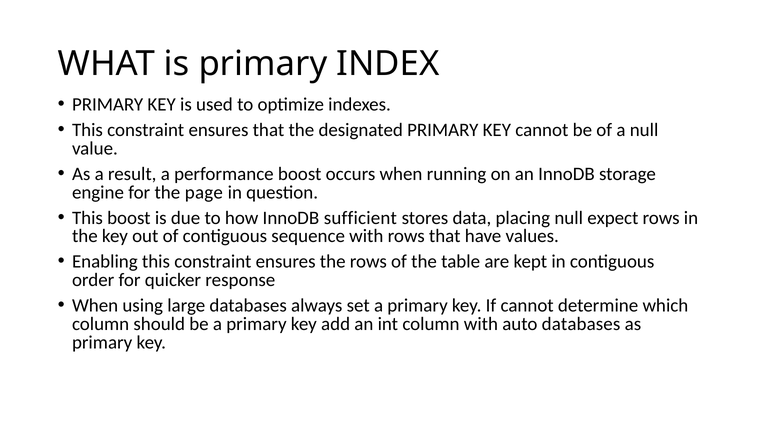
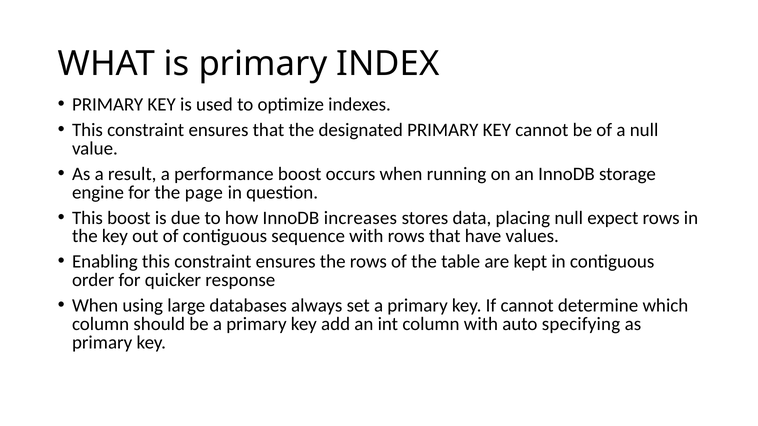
sufficient: sufficient -> increases (360, 218)
auto databases: databases -> specifying (581, 324)
